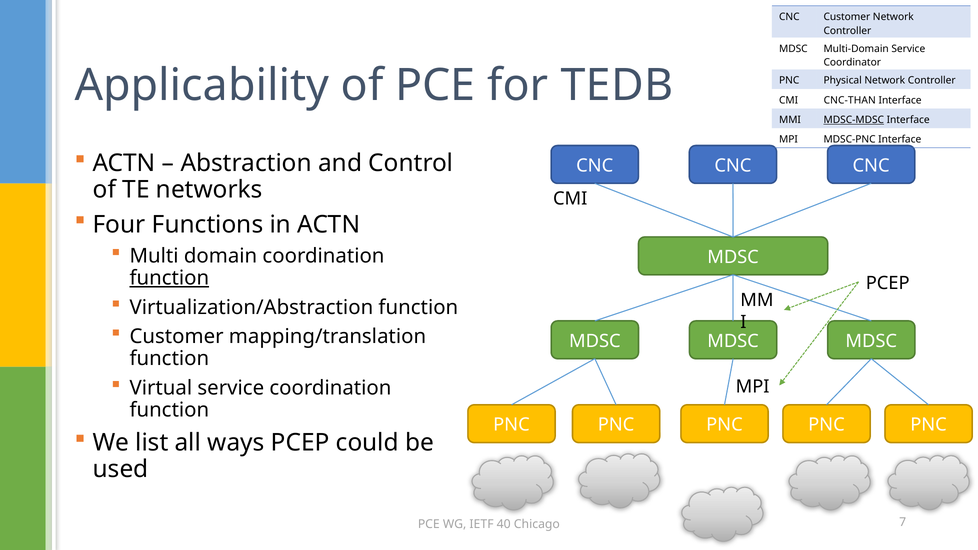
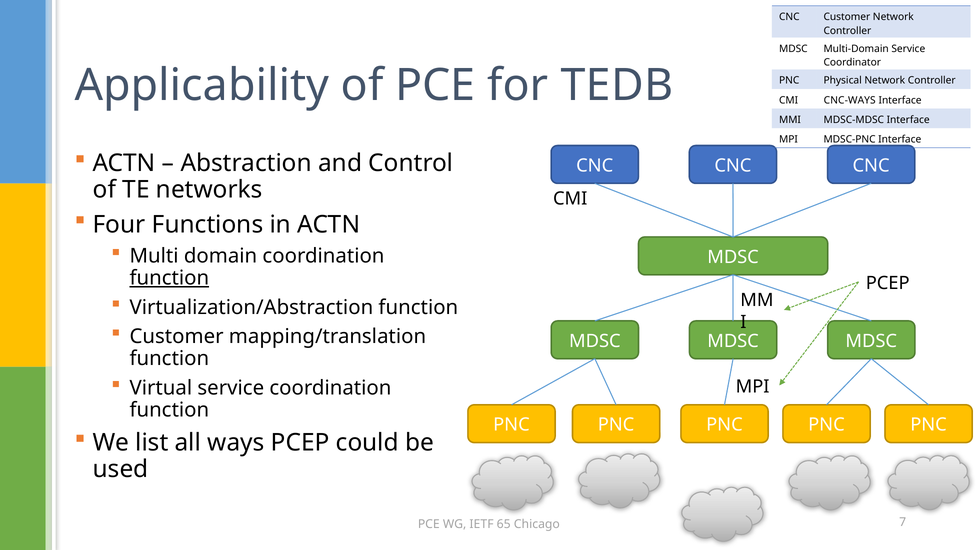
CNC-THAN: CNC-THAN -> CNC-WAYS (850, 100)
MDSC-MDSC underline: present -> none (854, 120)
40: 40 -> 65 (504, 524)
